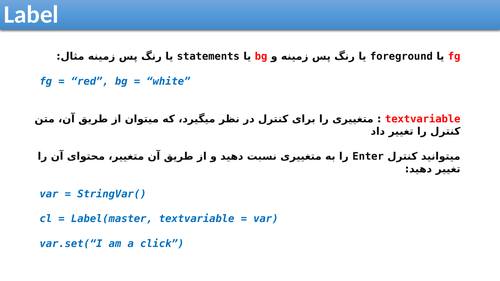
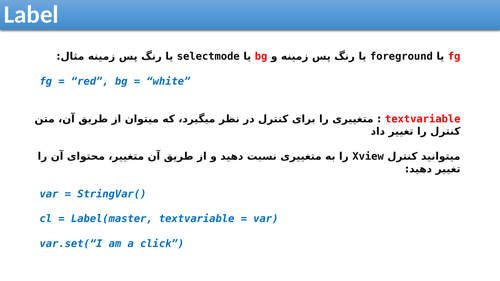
statements: statements -> selectmode (208, 57)
Enter: Enter -> Xview (368, 157)
